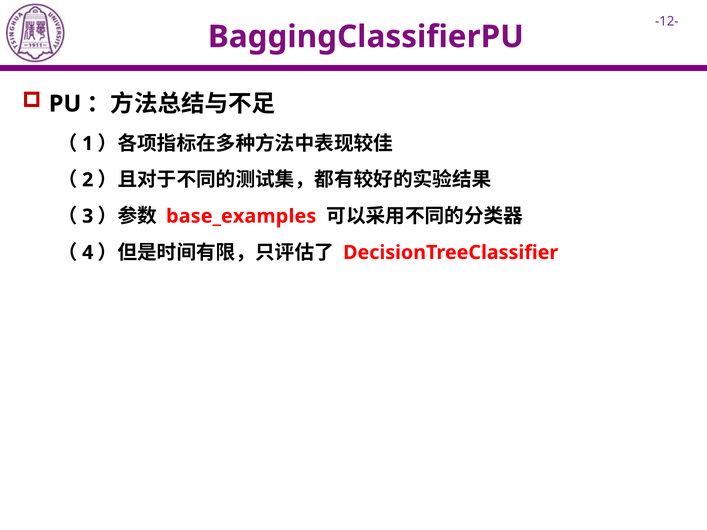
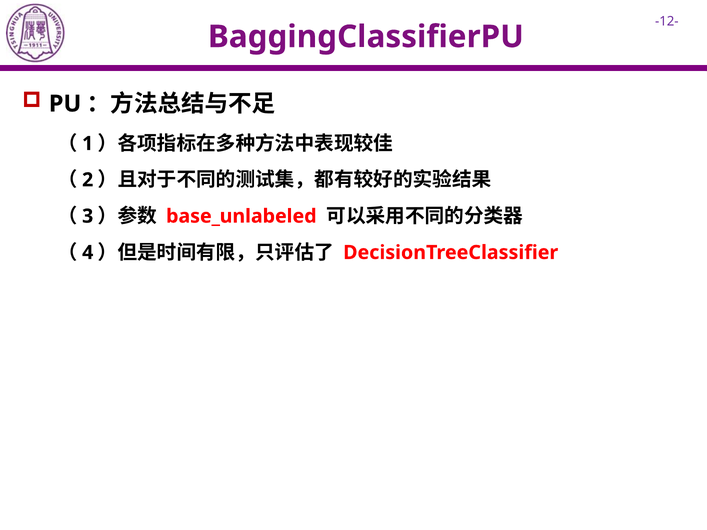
base_examples: base_examples -> base_unlabeled (241, 216)
